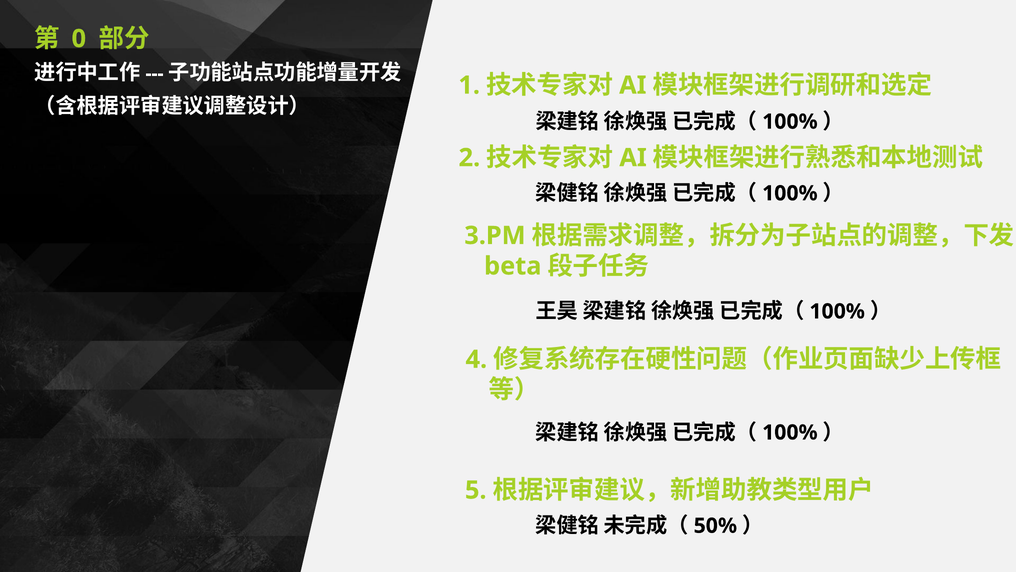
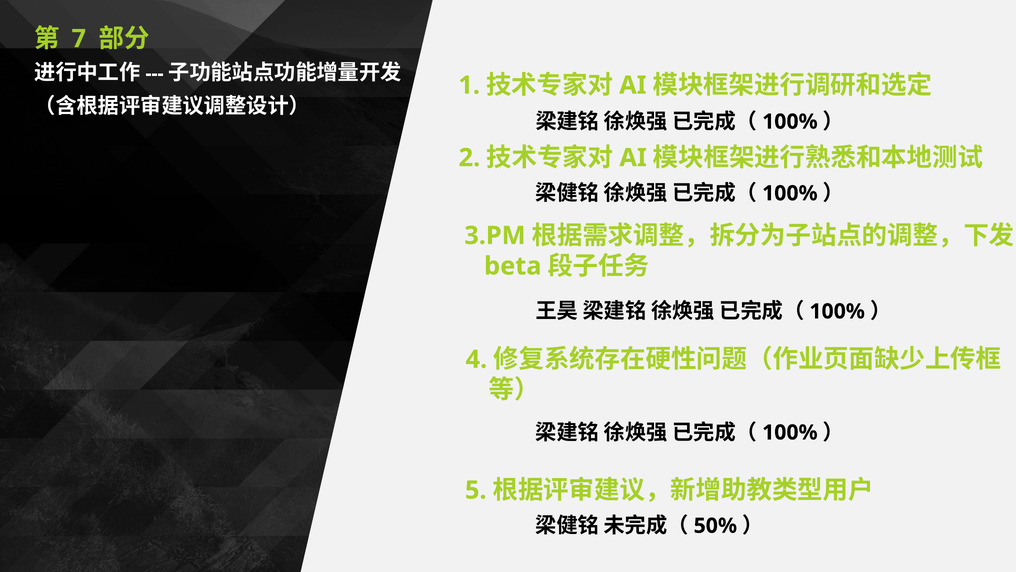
0: 0 -> 7 (79, 39)
